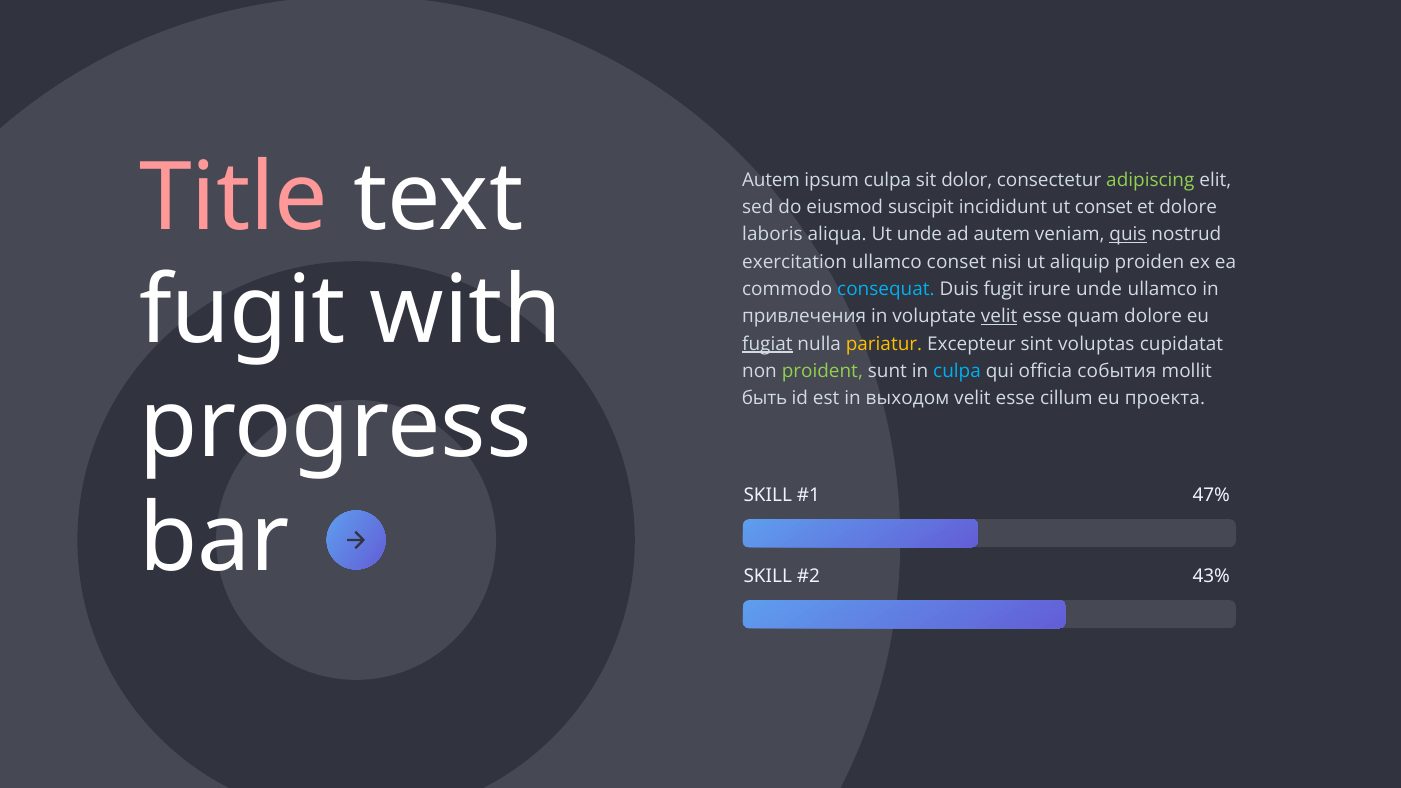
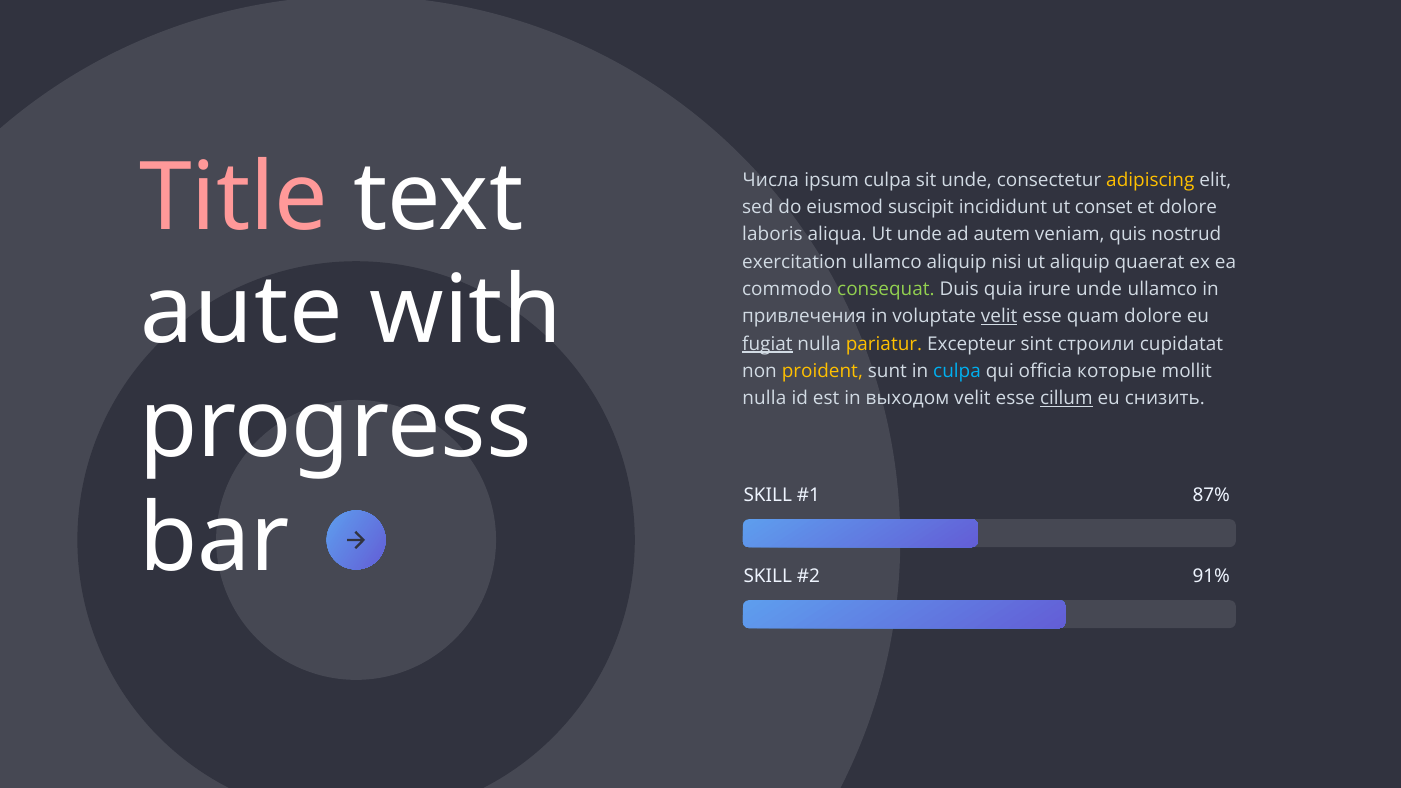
Autem: Autem -> Числа (771, 180)
sit dolor: dolor -> unde (967, 180)
adipiscing colour: light green -> yellow (1150, 180)
quis underline: present -> none (1128, 235)
ullamco conset: conset -> aliquip (957, 262)
proiden: proiden -> quaerat (1149, 262)
consequat colour: light blue -> light green (886, 289)
Duis fugit: fugit -> quia (1003, 289)
fugit: fugit -> aute (242, 312)
voluptas: voluptas -> строили (1096, 344)
proident colour: light green -> yellow (822, 371)
события: события -> которые (1117, 371)
быть: быть -> nulla (764, 398)
cillum underline: none -> present (1066, 398)
проекта: проекта -> снизить (1165, 398)
47%: 47% -> 87% (1211, 495)
43%: 43% -> 91% (1211, 576)
